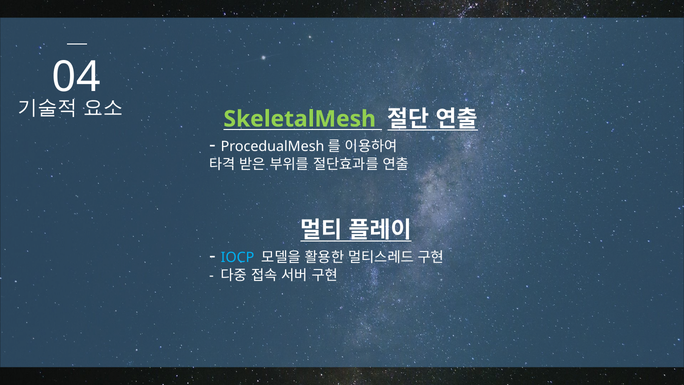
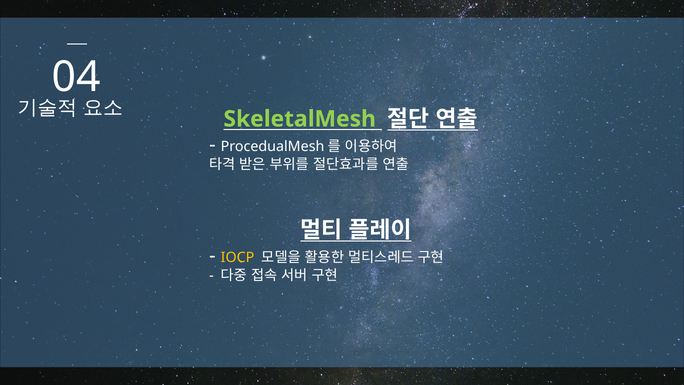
IOCP colour: light blue -> yellow (237, 257)
